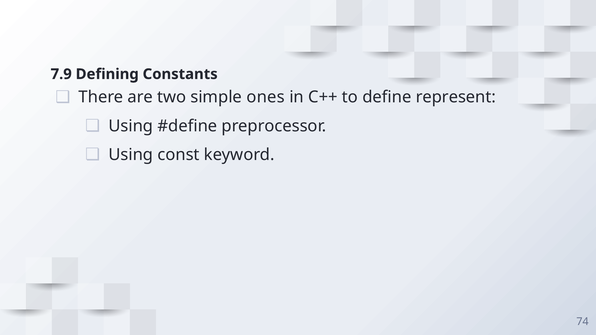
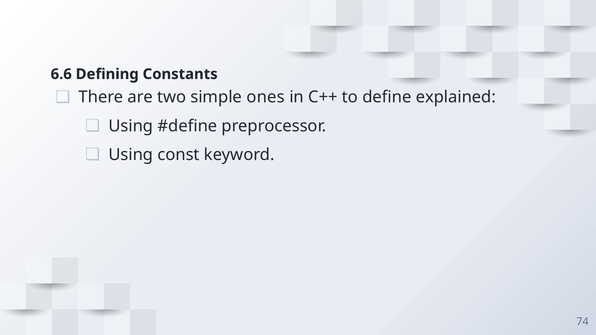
7.9: 7.9 -> 6.6 (61, 74)
represent: represent -> explained (456, 97)
